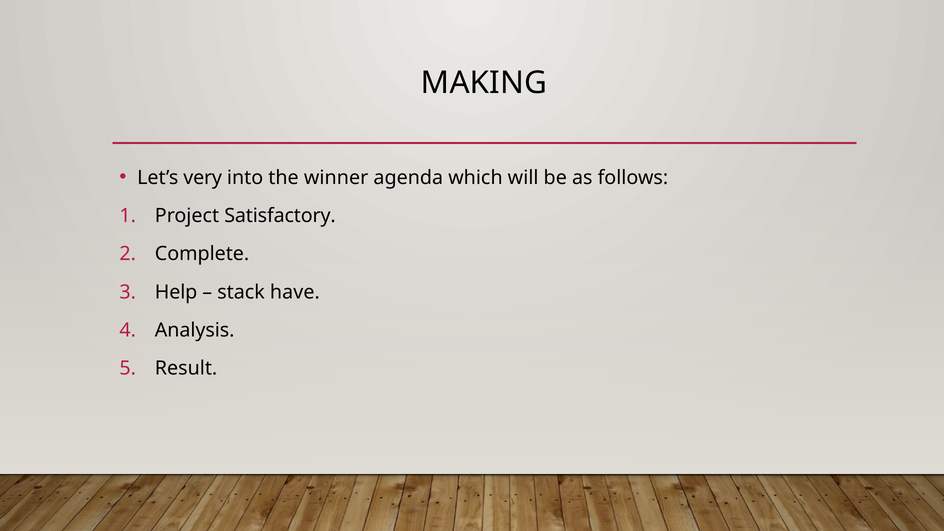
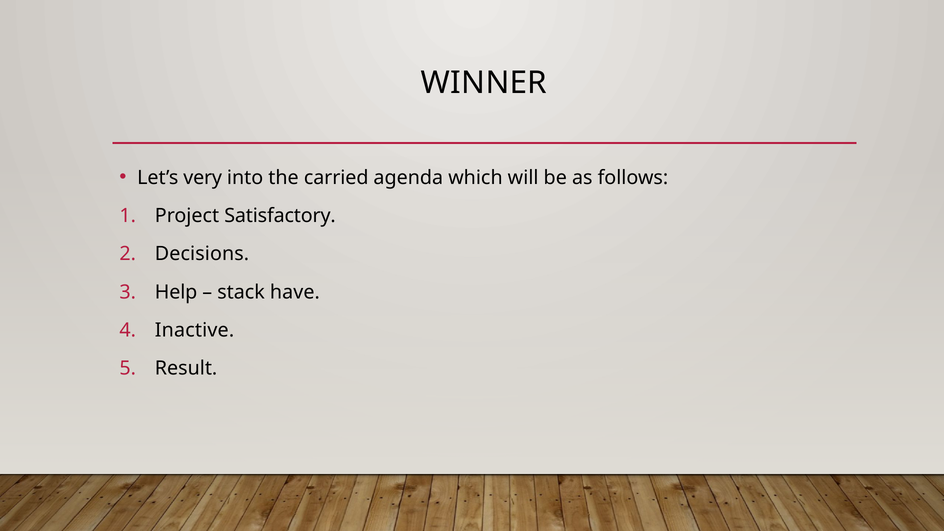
MAKING: MAKING -> WINNER (484, 83)
winner: winner -> carried (336, 178)
Complete: Complete -> Decisions (202, 254)
Analysis: Analysis -> Inactive (195, 330)
